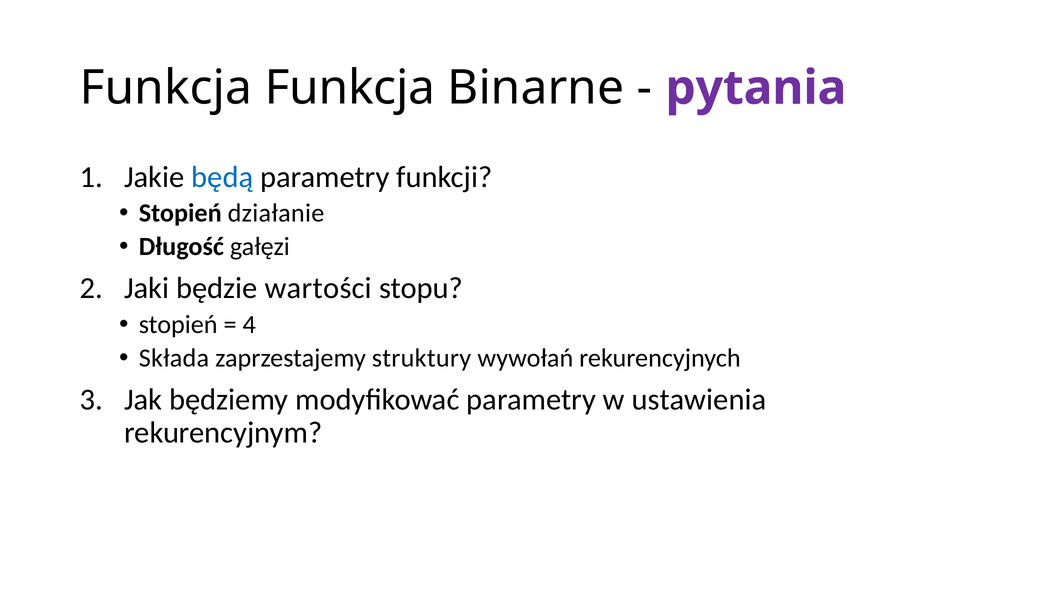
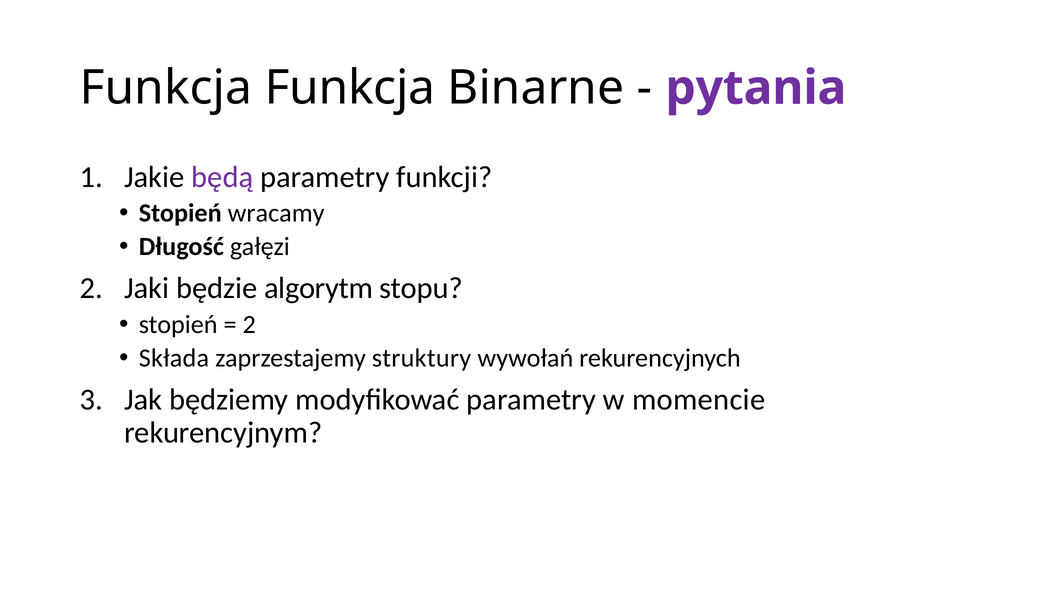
będą colour: blue -> purple (222, 177)
działanie: działanie -> wracamy (276, 213)
wartości: wartości -> algorytm (319, 289)
4: 4 -> 2 (249, 325)
ustawienia: ustawienia -> momencie (699, 400)
